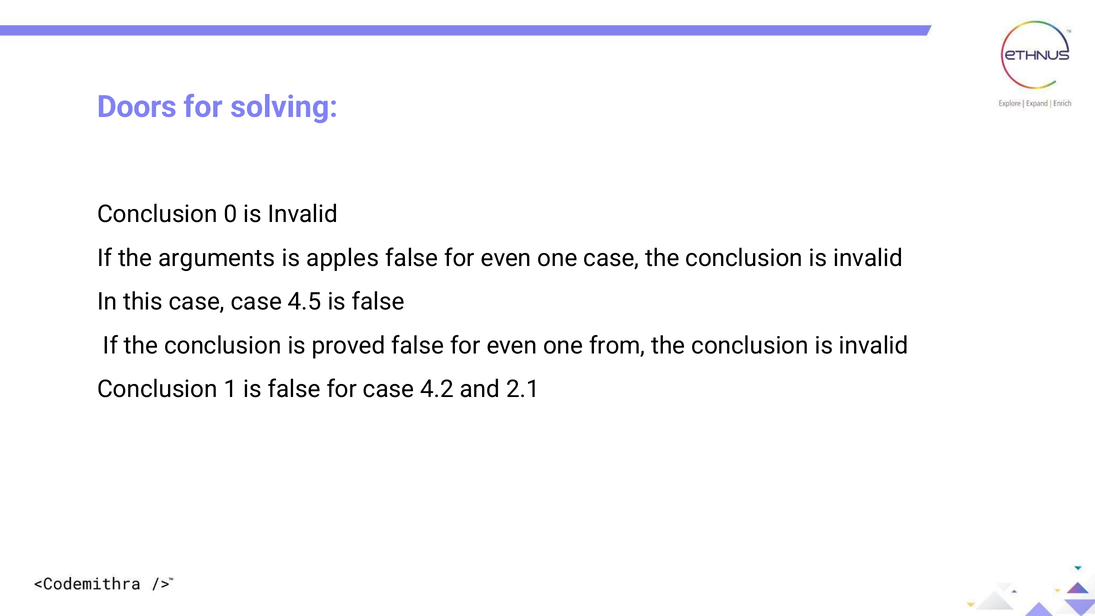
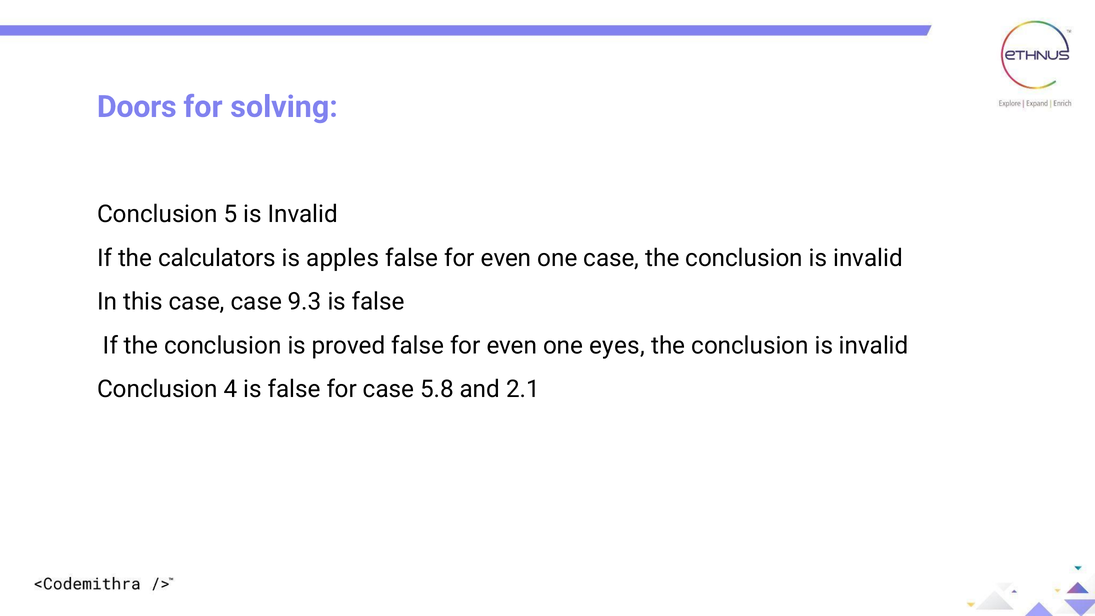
0: 0 -> 5 (230, 214)
arguments: arguments -> calculators (217, 258)
4.5: 4.5 -> 9.3 (305, 302)
from: from -> eyes (617, 346)
1: 1 -> 4 (230, 389)
4.2: 4.2 -> 5.8 (437, 389)
